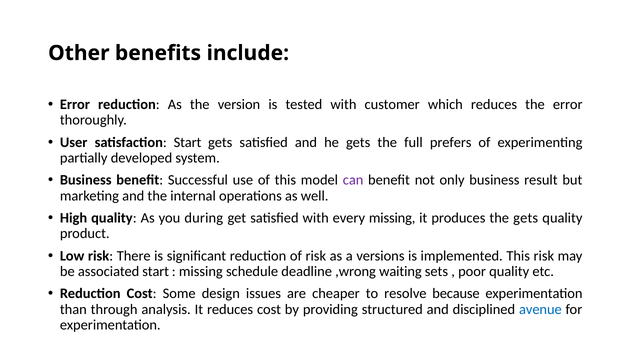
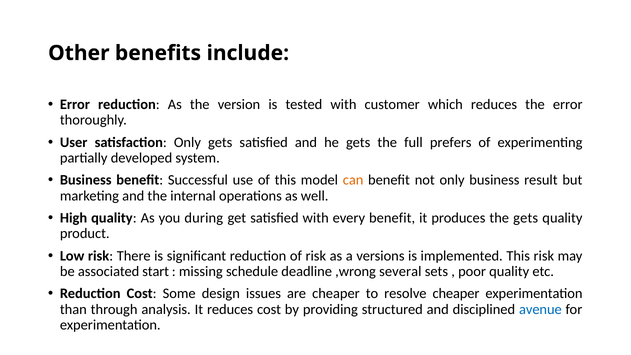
satisfaction Start: Start -> Only (187, 142)
can colour: purple -> orange (353, 180)
every missing: missing -> benefit (392, 218)
waiting: waiting -> several (400, 271)
resolve because: because -> cheaper (456, 294)
